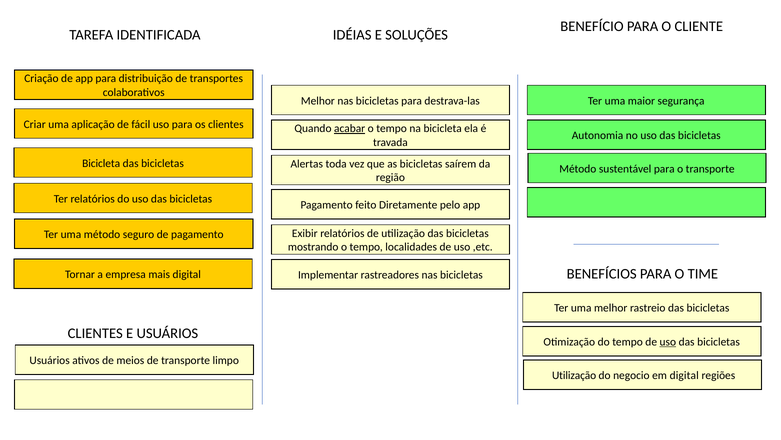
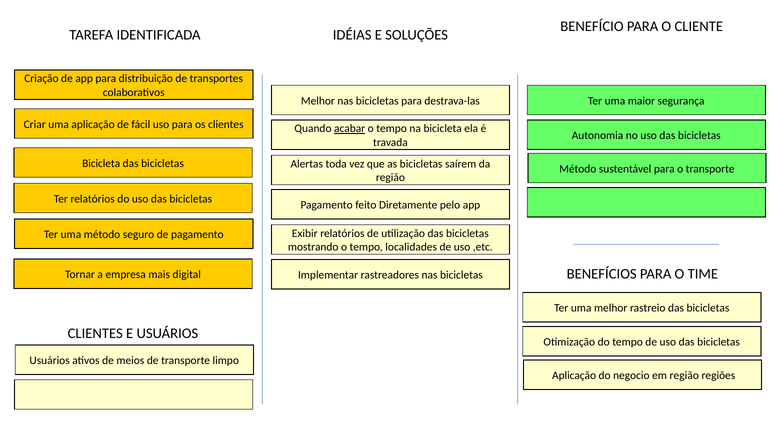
uso underline: present -> none (668, 341)
Utilização: Utilização -> Aplicação (574, 375)
em digital: digital -> região (684, 375)
